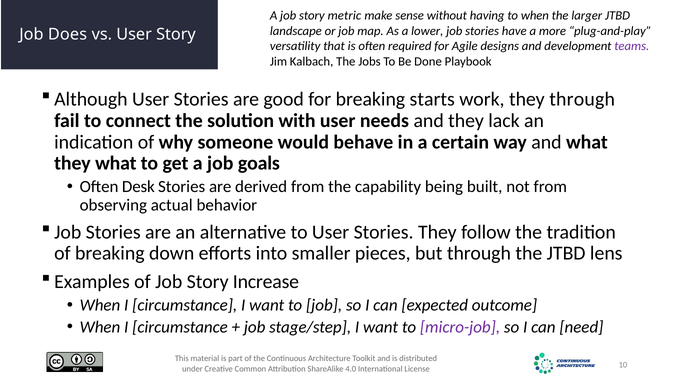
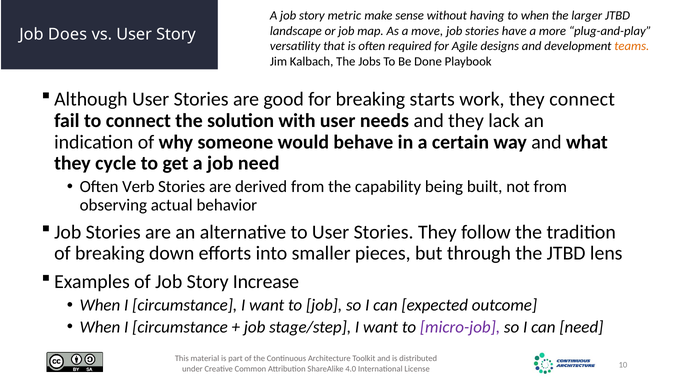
lower: lower -> move (427, 31)
teams colour: purple -> orange (632, 46)
they through: through -> connect (582, 99)
they what: what -> cycle (116, 163)
job goals: goals -> need (259, 163)
Desk: Desk -> Verb (138, 187)
